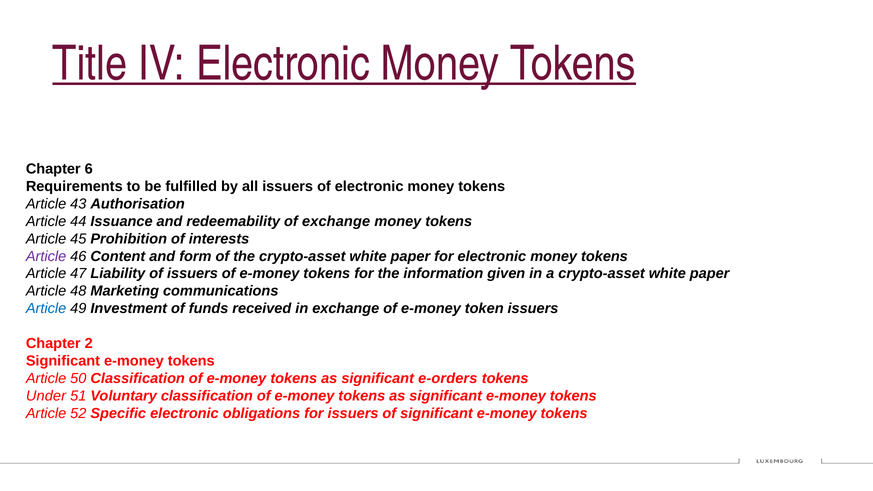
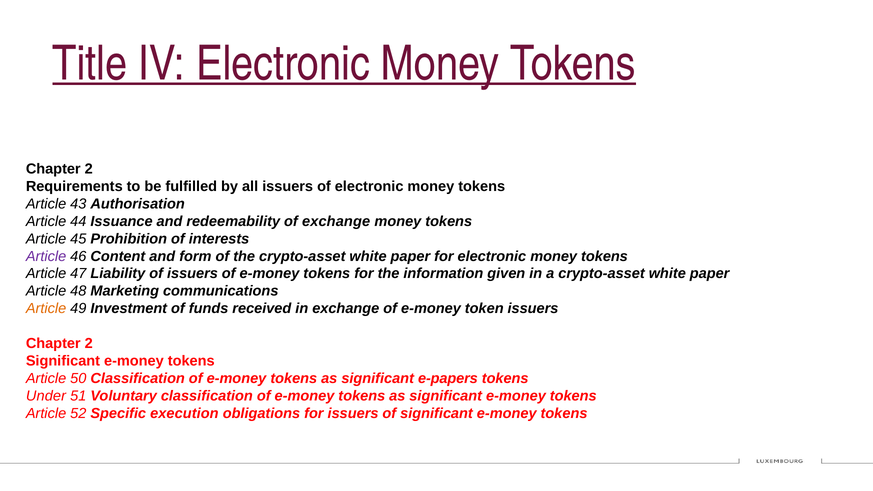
6: 6 -> 2 (89, 169)
Article colour: blue -> orange (46, 309)
e-orders: e-orders -> e-papers (448, 378)
Specific electronic: electronic -> execution (184, 413)
